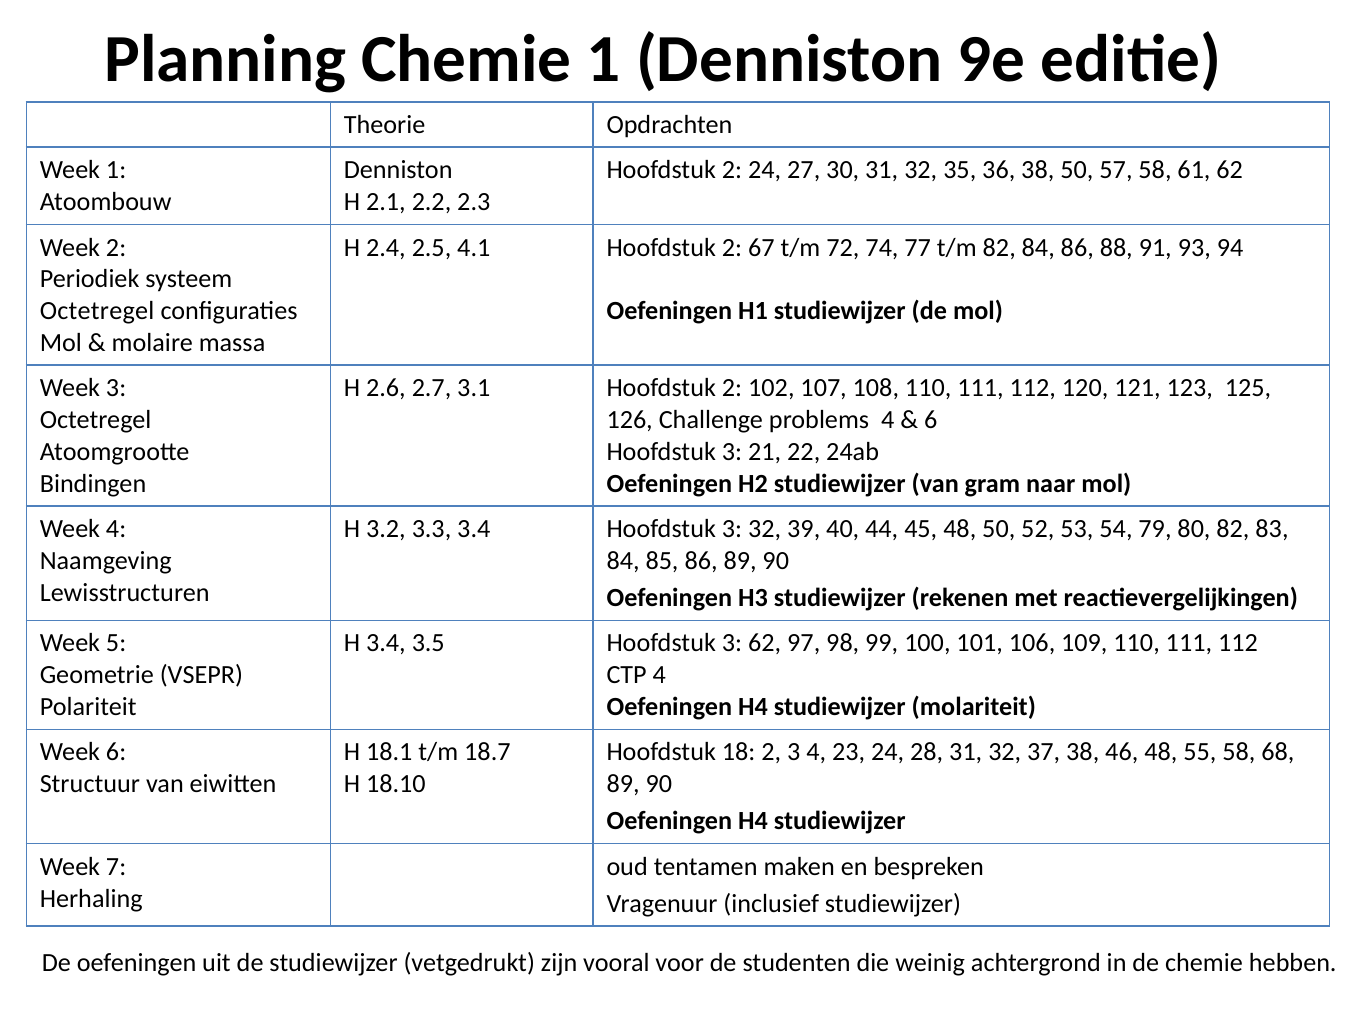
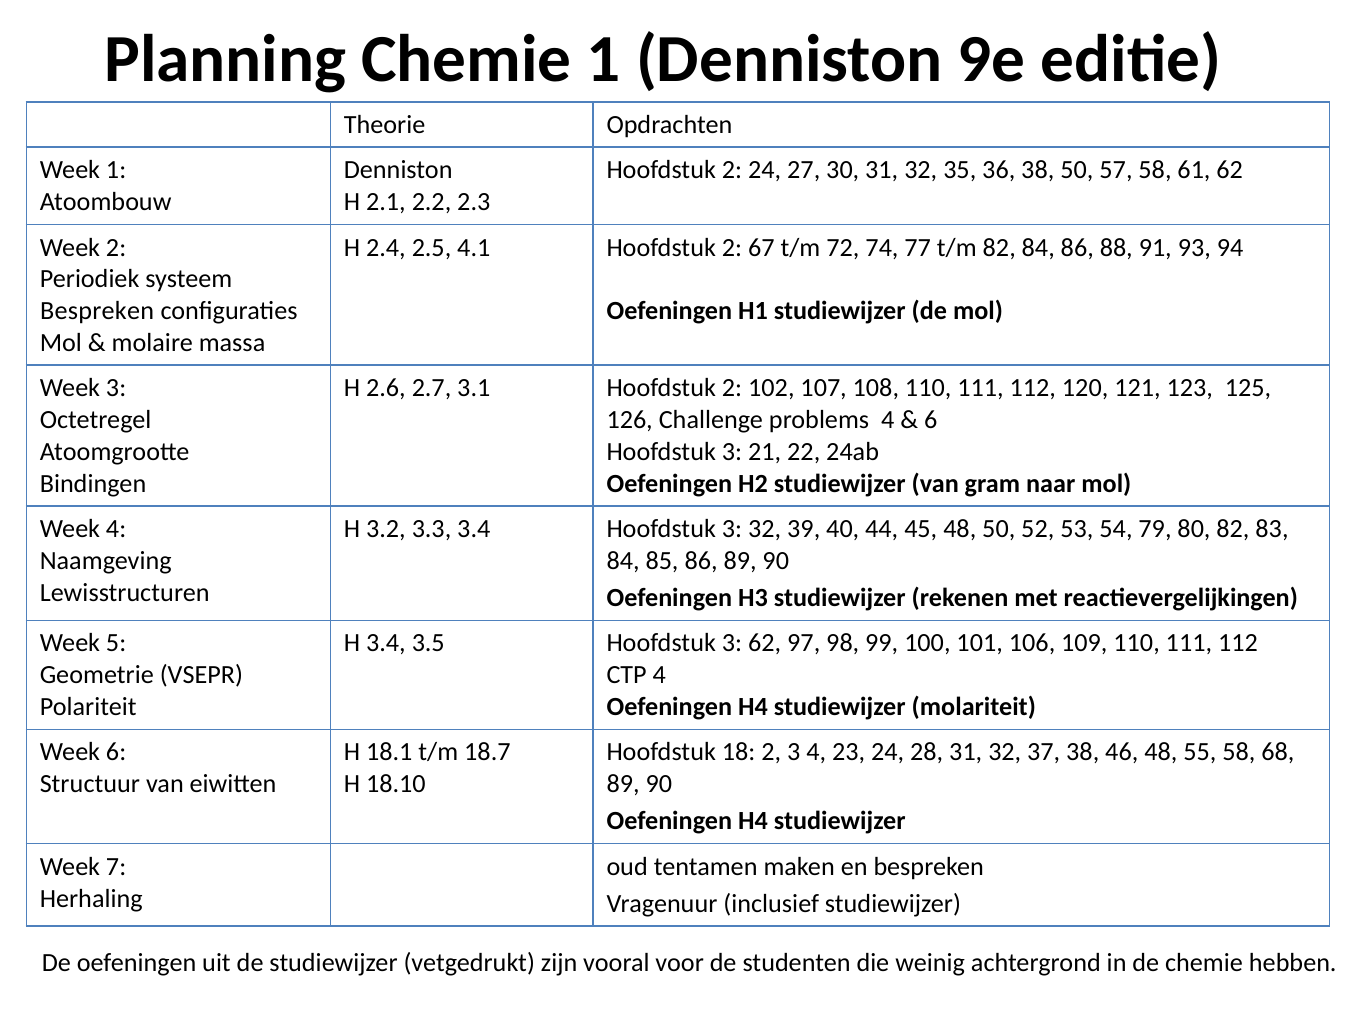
Octetregel: Octetregel -> Bespreken (97, 311)
